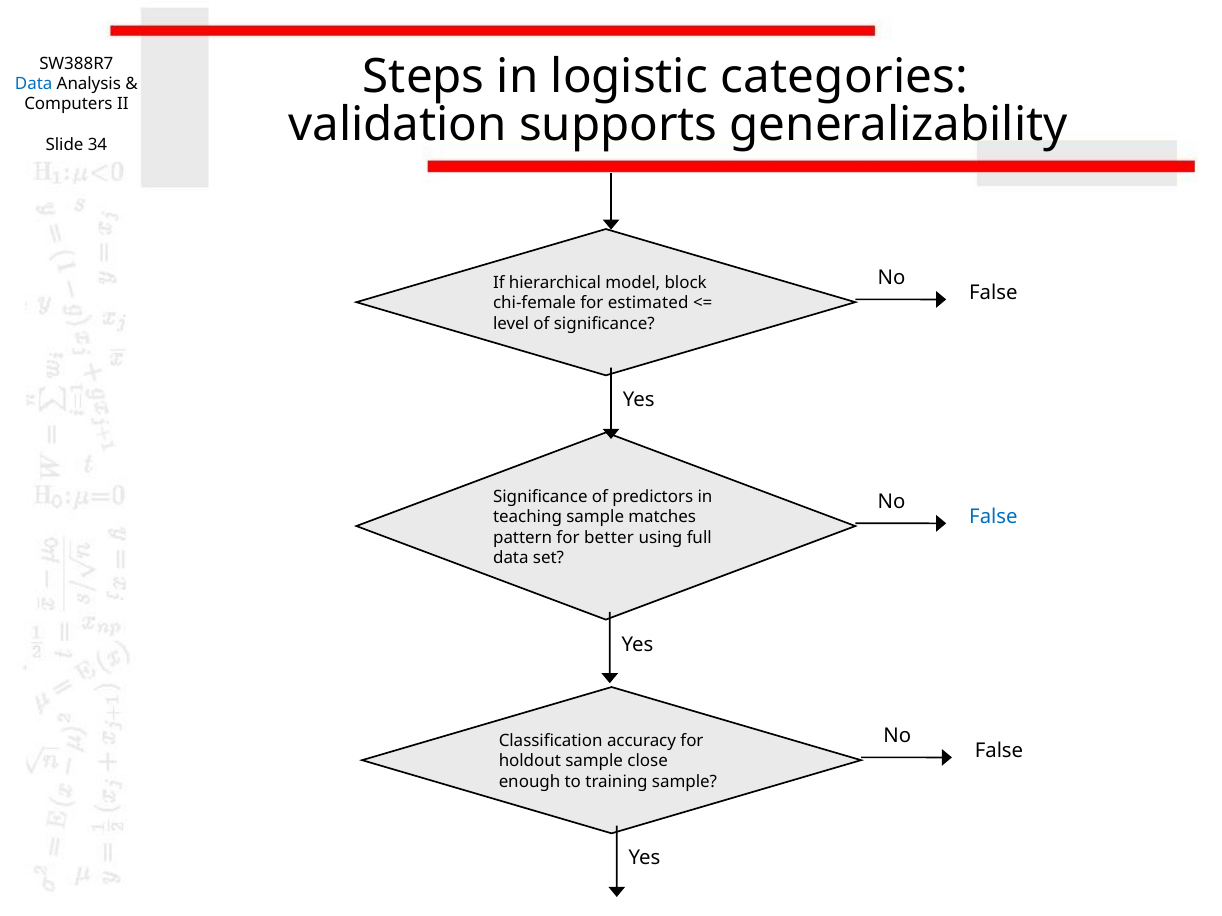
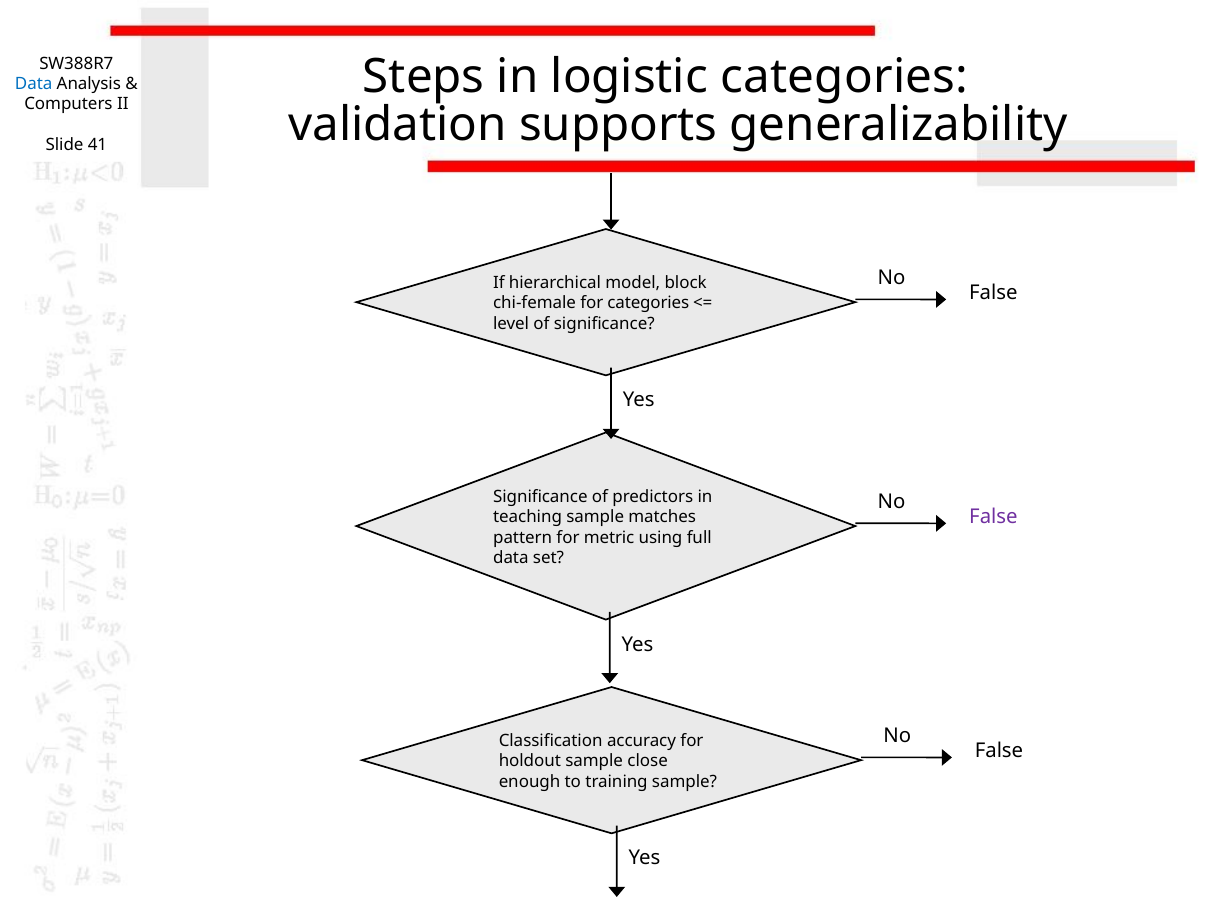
34: 34 -> 41 (98, 145)
for estimated: estimated -> categories (648, 304)
False colour: blue -> purple (993, 517)
better: better -> metric (609, 538)
